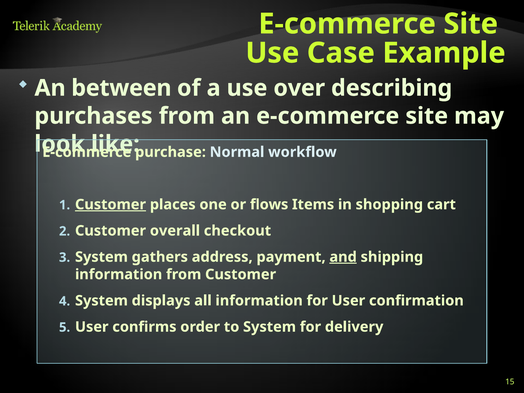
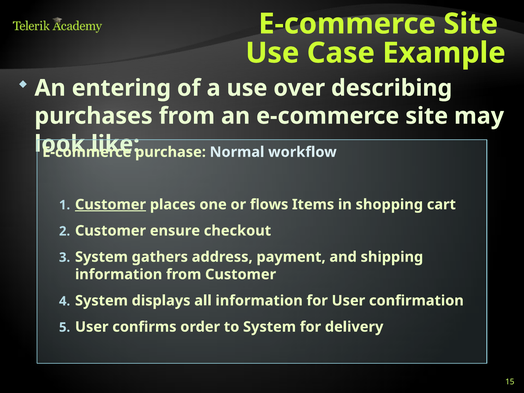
between: between -> entering (121, 88)
overall: overall -> ensure (175, 231)
and underline: present -> none (343, 257)
